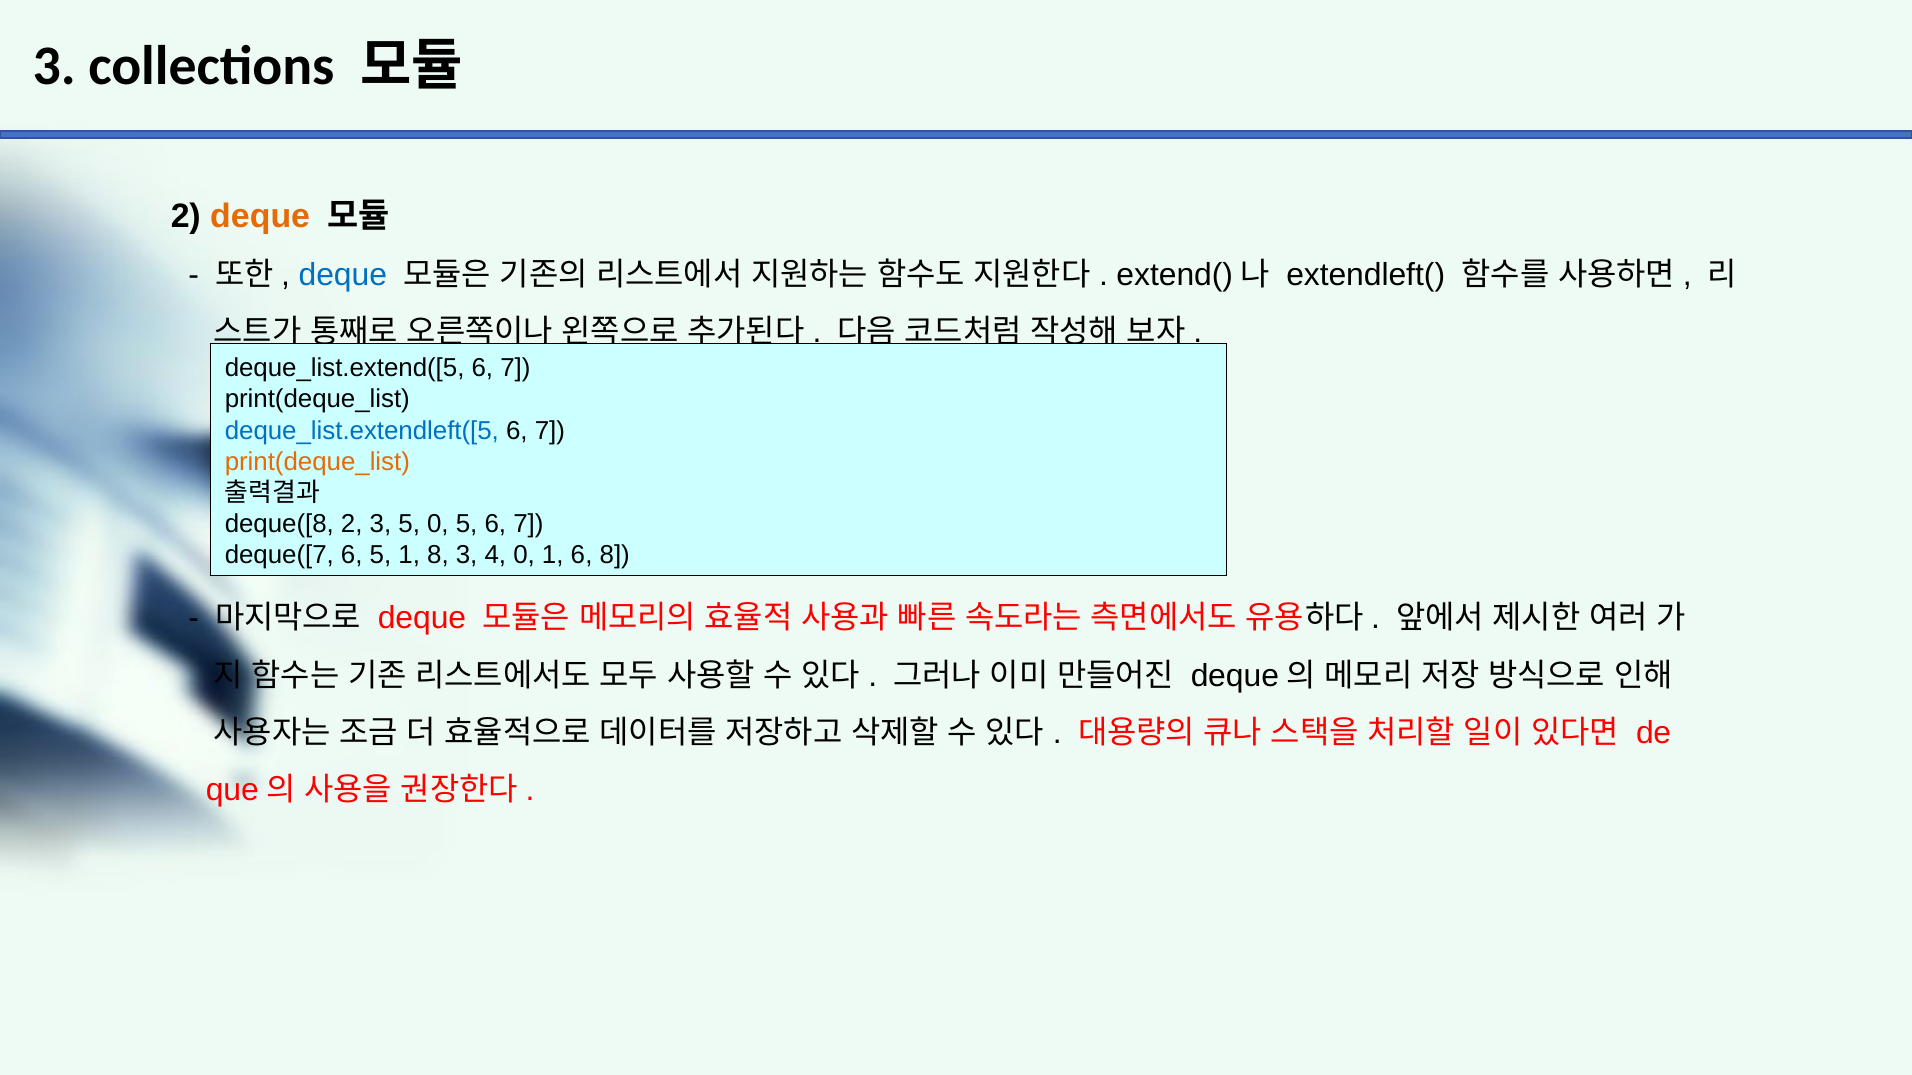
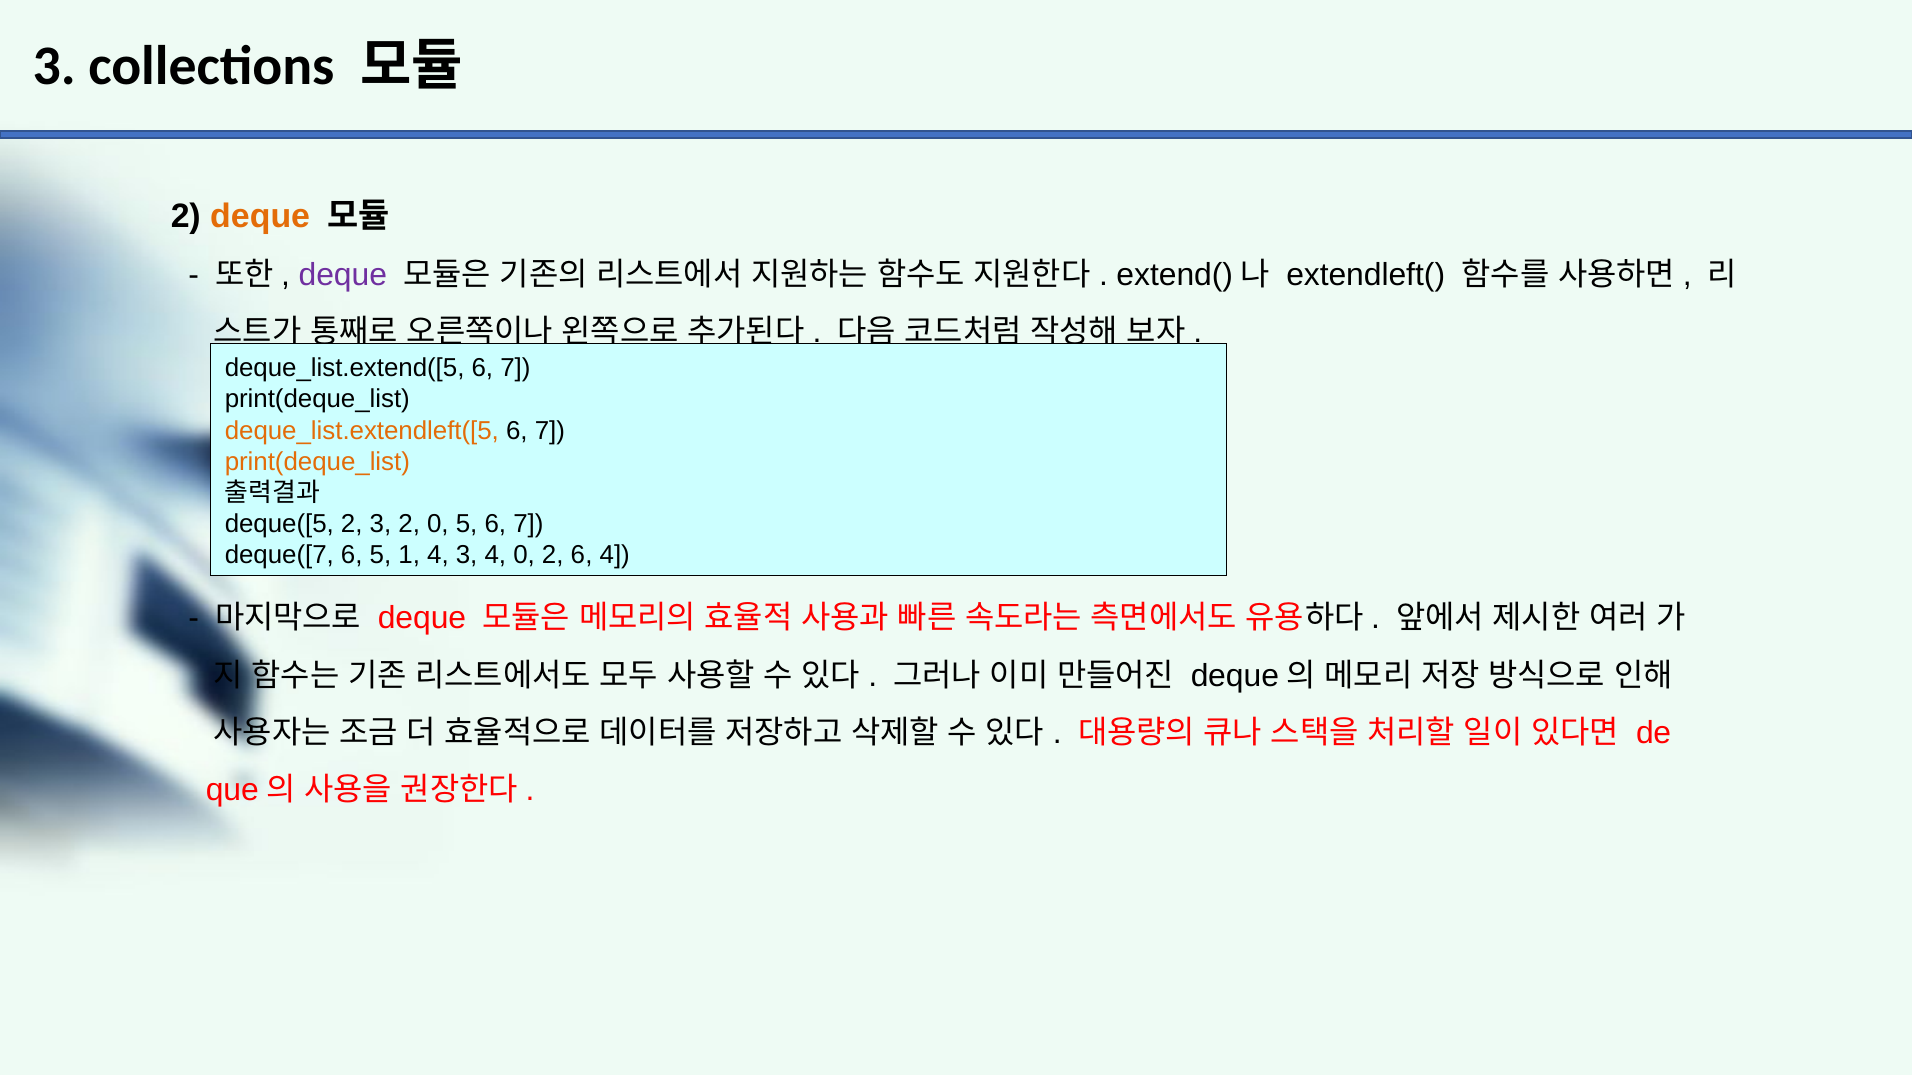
deque colour: blue -> purple (343, 275)
deque_list.extendleft([5 colour: blue -> orange (362, 431)
deque([8: deque([8 -> deque([5 (279, 524)
3 5: 5 -> 2 (409, 524)
1 8: 8 -> 4 (438, 555)
0 1: 1 -> 2 (553, 555)
6 8: 8 -> 4 (615, 555)
